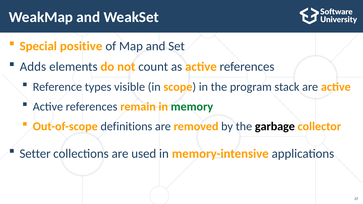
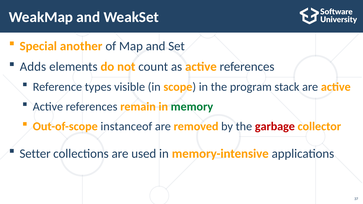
positive: positive -> another (81, 46)
definitions: definitions -> instanceof (126, 127)
garbage colour: black -> red (275, 127)
